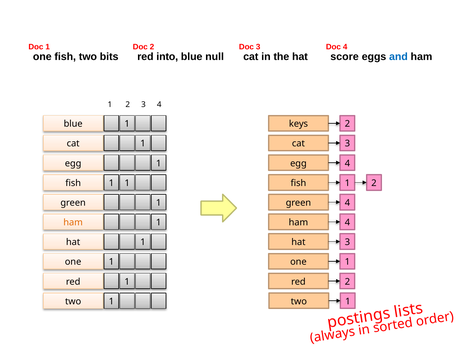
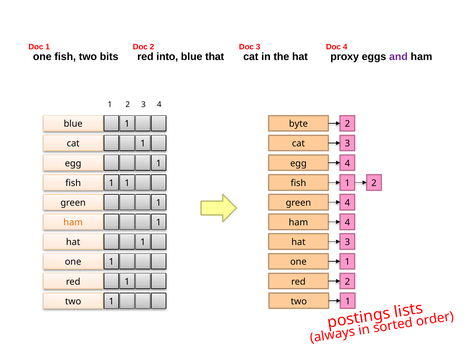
null: null -> that (215, 57)
score: score -> proxy (345, 57)
and colour: blue -> purple (398, 57)
keys: keys -> byte (298, 124)
